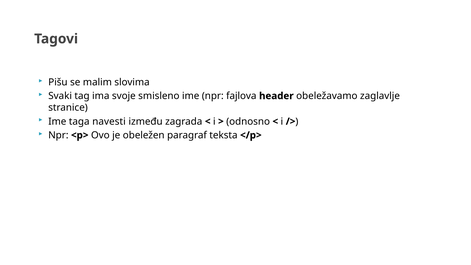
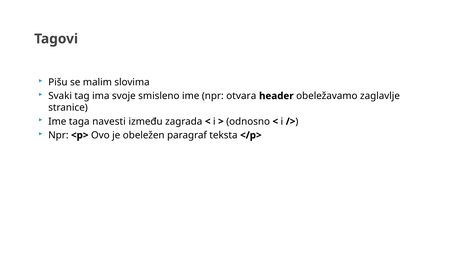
fajlova: fajlova -> otvara (241, 96)
